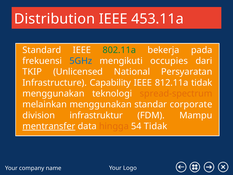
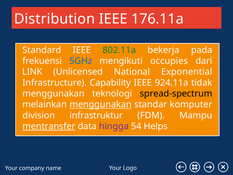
453.11a: 453.11a -> 176.11a (157, 19)
TKIP: TKIP -> LINK (32, 72)
Persyaratan: Persyaratan -> Exponential (187, 72)
812.11a: 812.11a -> 924.11a (172, 83)
spread-spectrum colour: orange -> black (176, 93)
menggunakan underline: none -> present (101, 104)
corporate: corporate -> komputer (191, 104)
hingga colour: orange -> purple (114, 126)
54 Tidak: Tidak -> Helps (156, 126)
